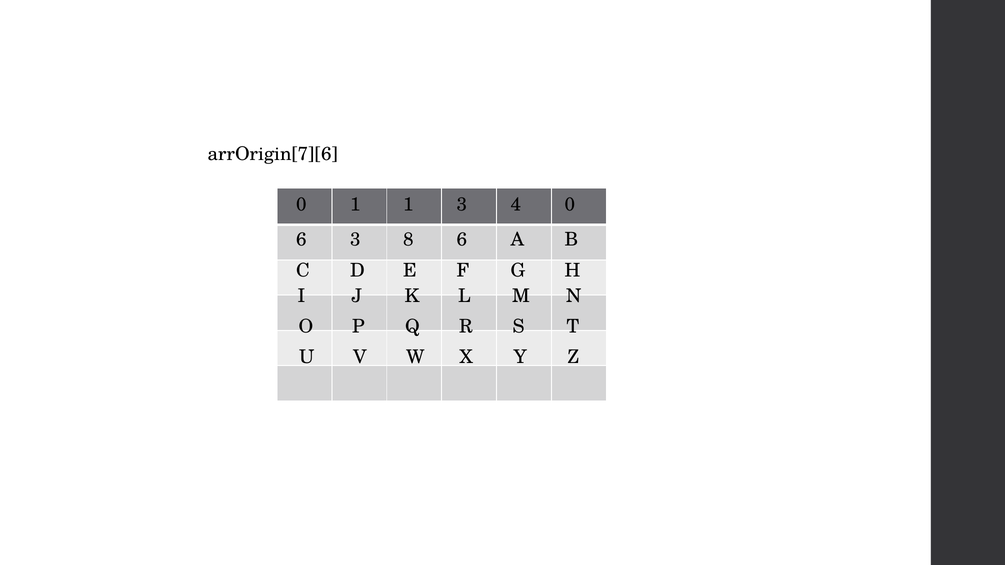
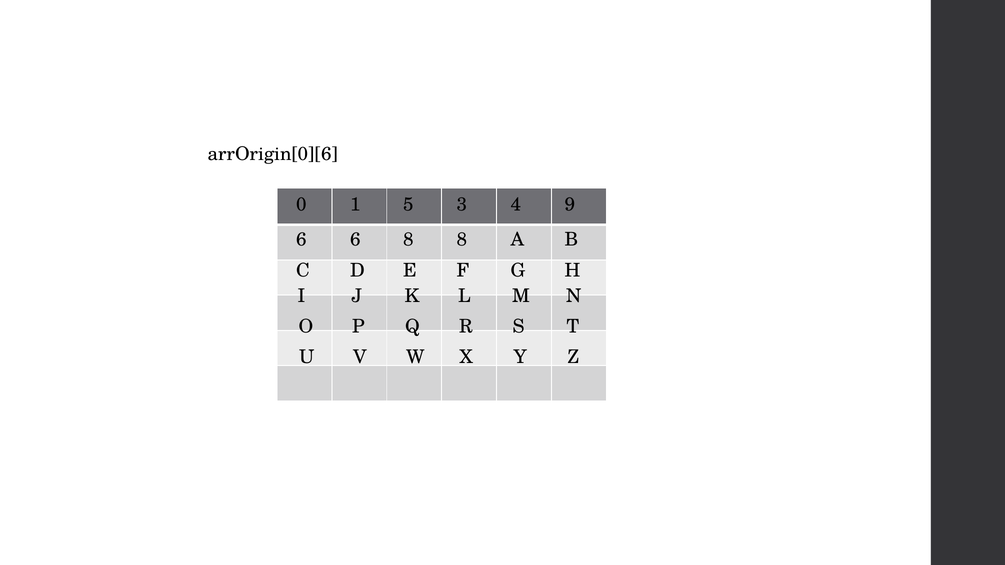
arrOrigin[7][6: arrOrigin[7][6 -> arrOrigin[0][6 (273, 154)
1 1: 1 -> 5 (408, 204)
4 0: 0 -> 9 (570, 204)
6 3: 3 -> 6 (355, 240)
8 6: 6 -> 8 (462, 240)
